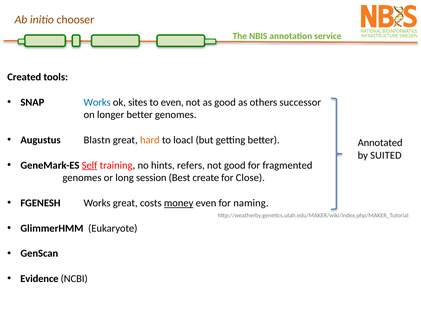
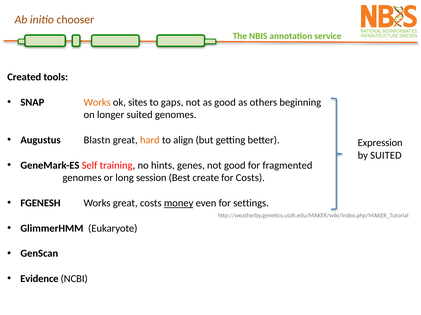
Works colour: blue -> orange (97, 103)
to even: even -> gaps (172, 103)
successor: successor -> beginning (300, 103)
longer better: better -> suited (140, 115)
loacl: loacl -> align (183, 140)
Annotated: Annotated -> Expression (380, 143)
Self underline: present -> none (90, 166)
refers: refers -> genes (191, 166)
for Close: Close -> Costs (250, 178)
naming: naming -> settings (251, 204)
